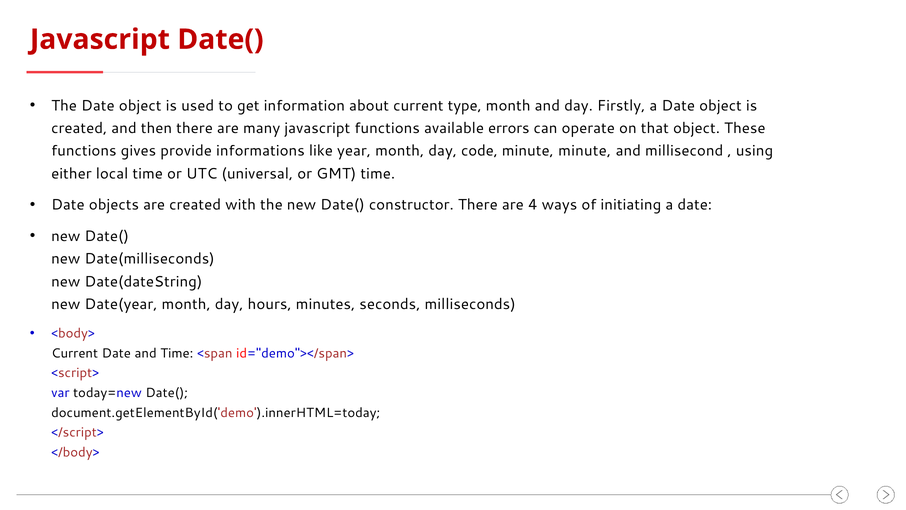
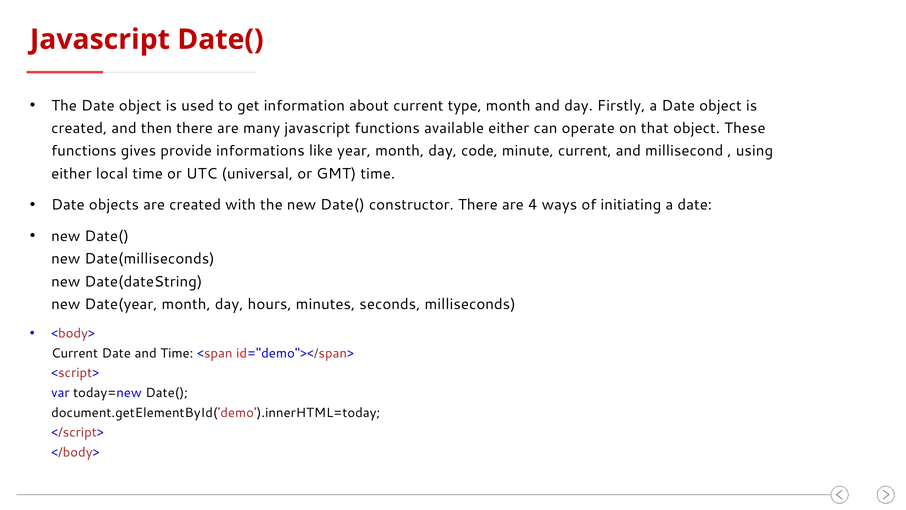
available errors: errors -> either (509, 128)
minute minute: minute -> current (585, 151)
